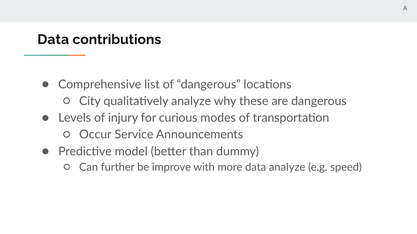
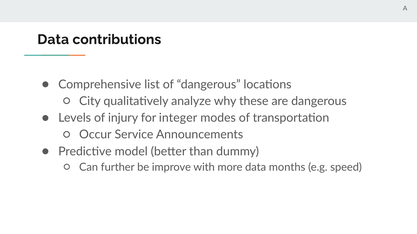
curious: curious -> integer (178, 118)
data analyze: analyze -> months (287, 167)
